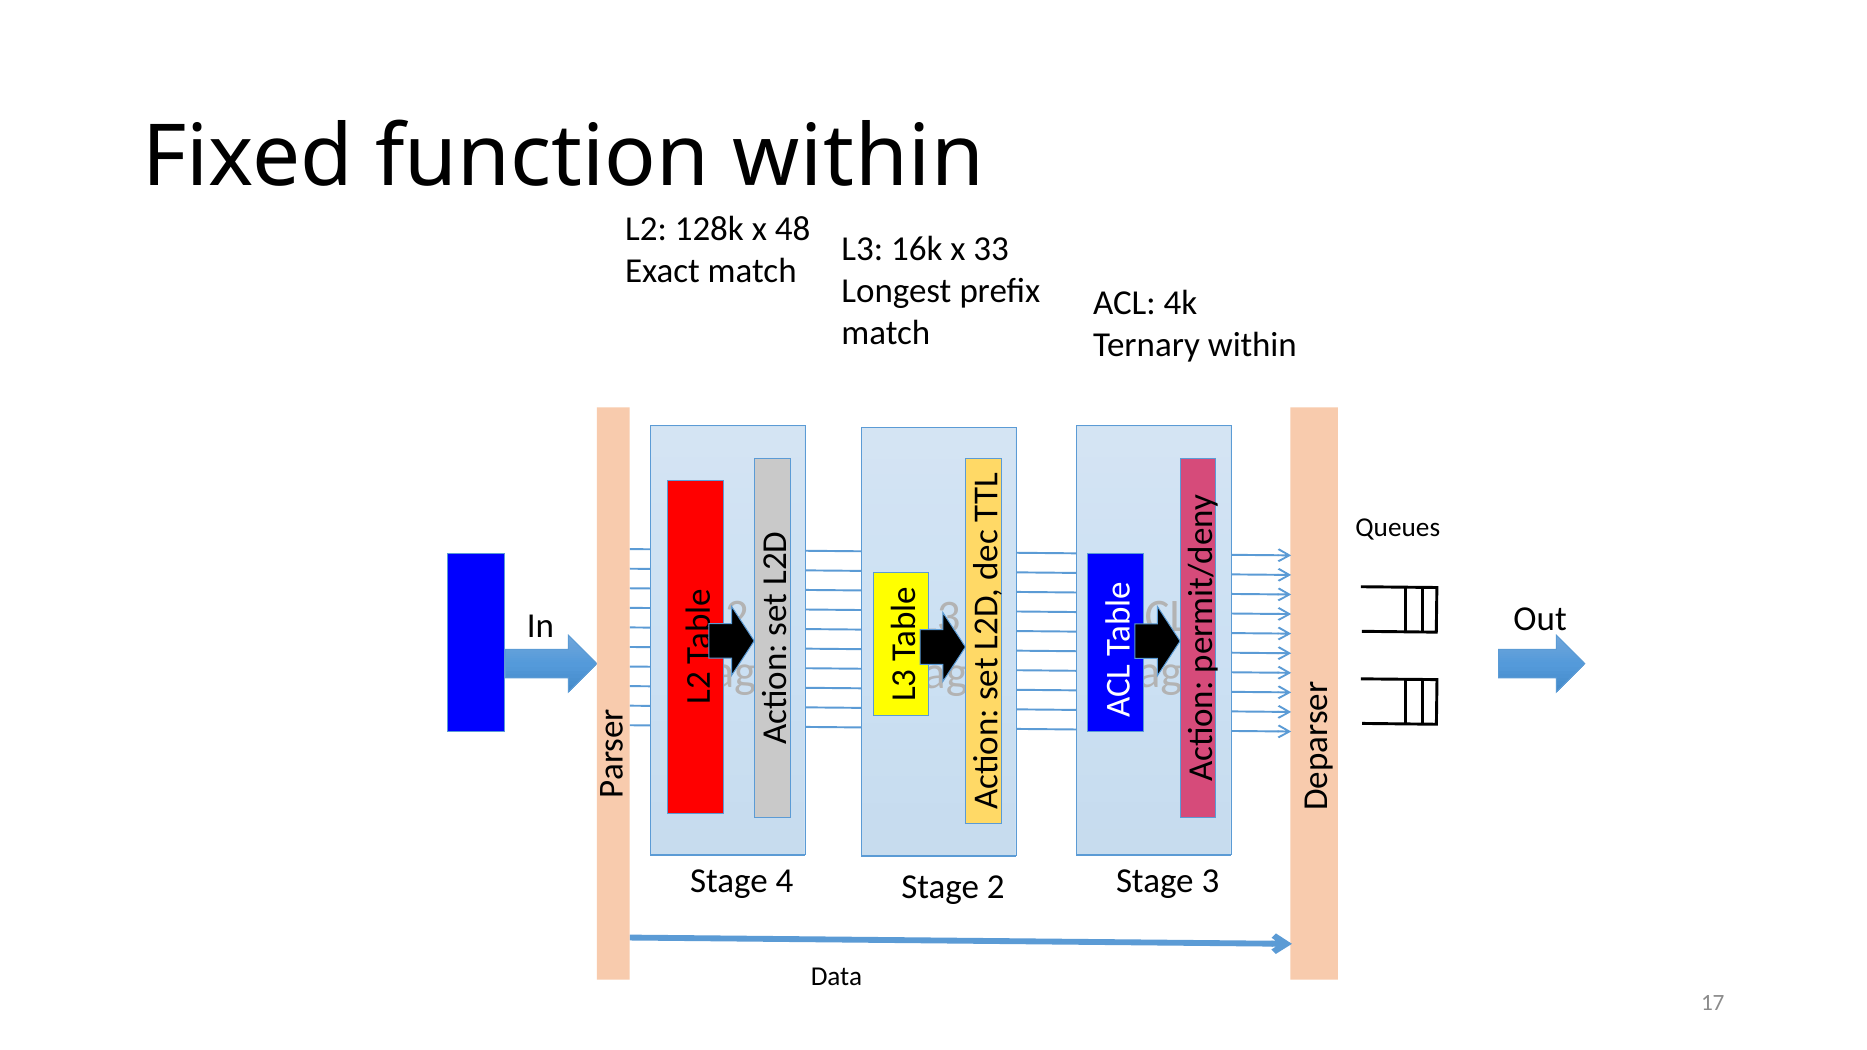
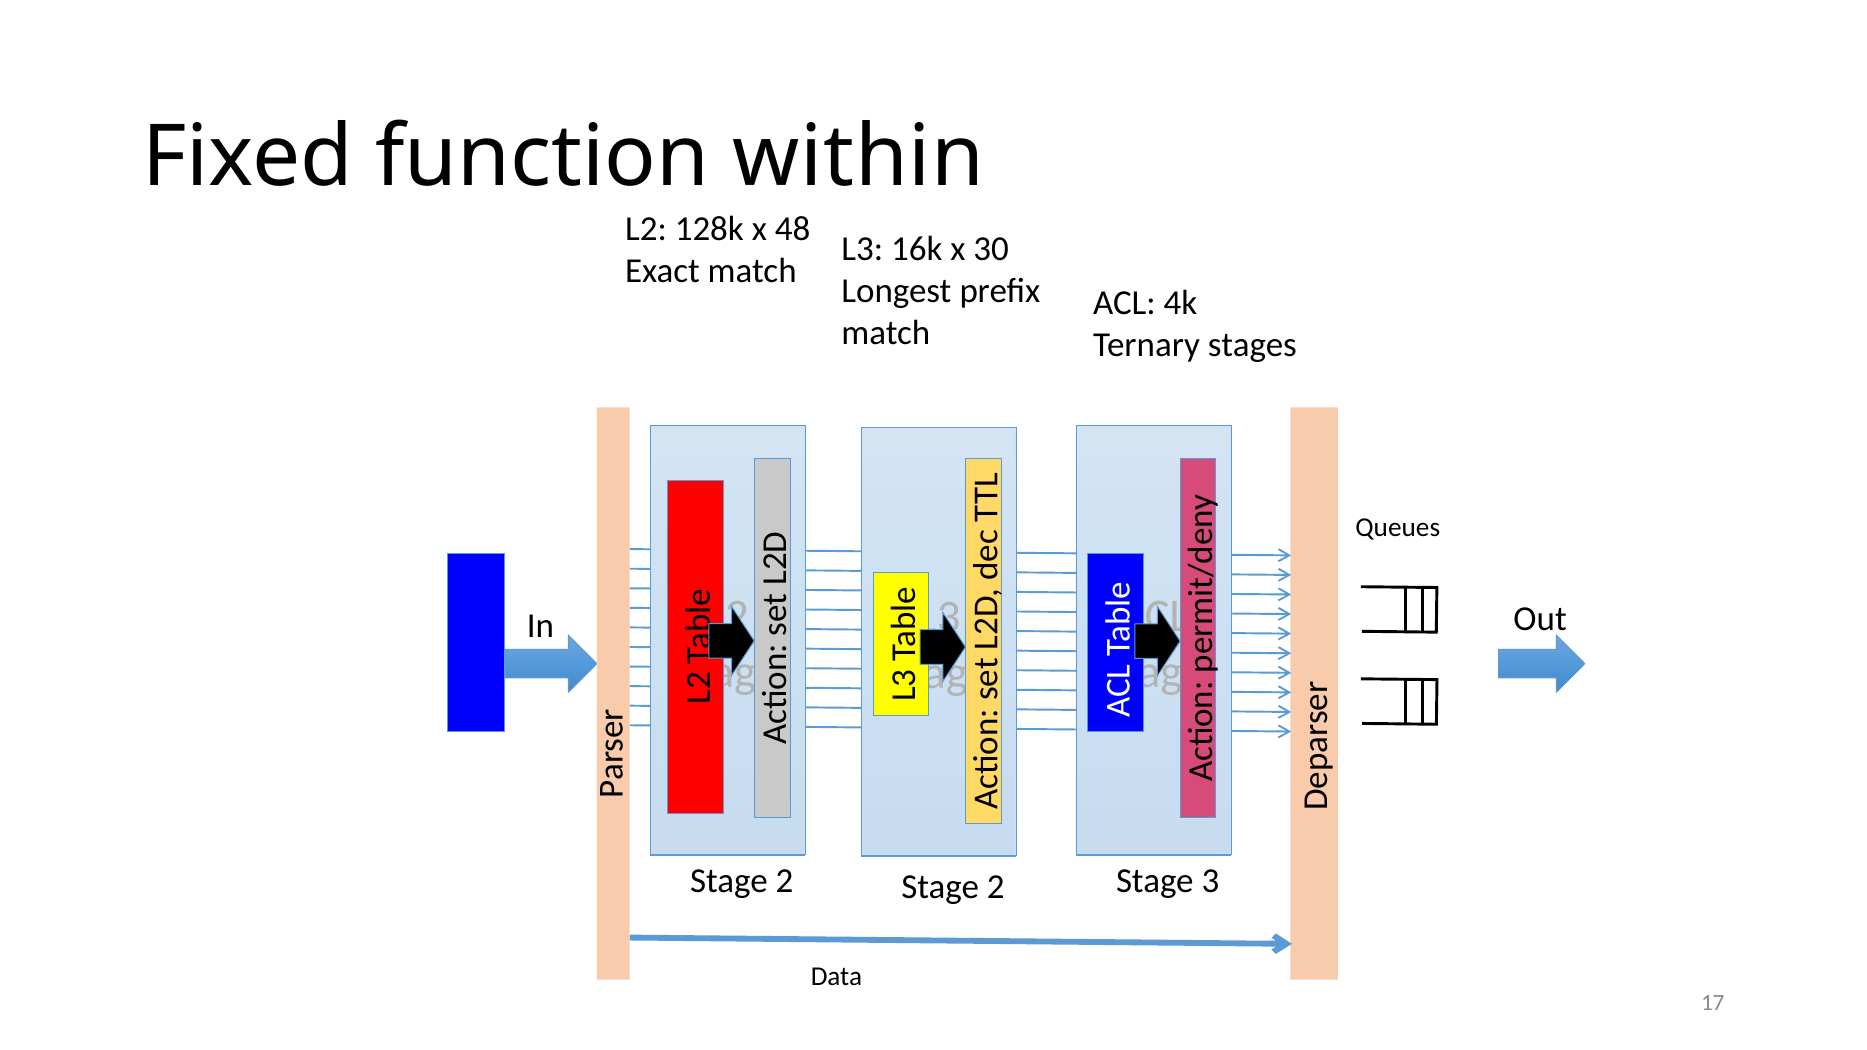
33: 33 -> 30 (991, 249)
Ternary within: within -> stages (1252, 345)
4: 4 -> 2 (785, 881)
